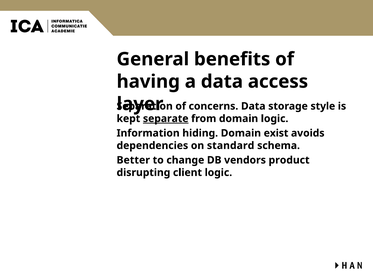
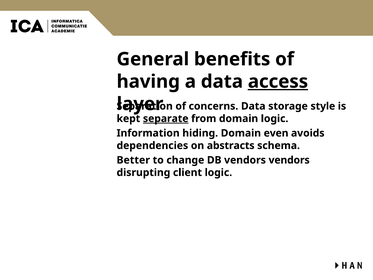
access underline: none -> present (278, 81)
exist: exist -> even (276, 133)
standard: standard -> abstracts (231, 145)
vendors product: product -> vendors (289, 160)
